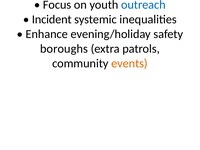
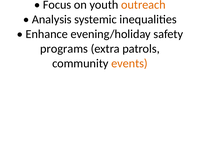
outreach colour: blue -> orange (143, 5)
Incident: Incident -> Analysis (52, 19)
boroughs: boroughs -> programs (64, 49)
